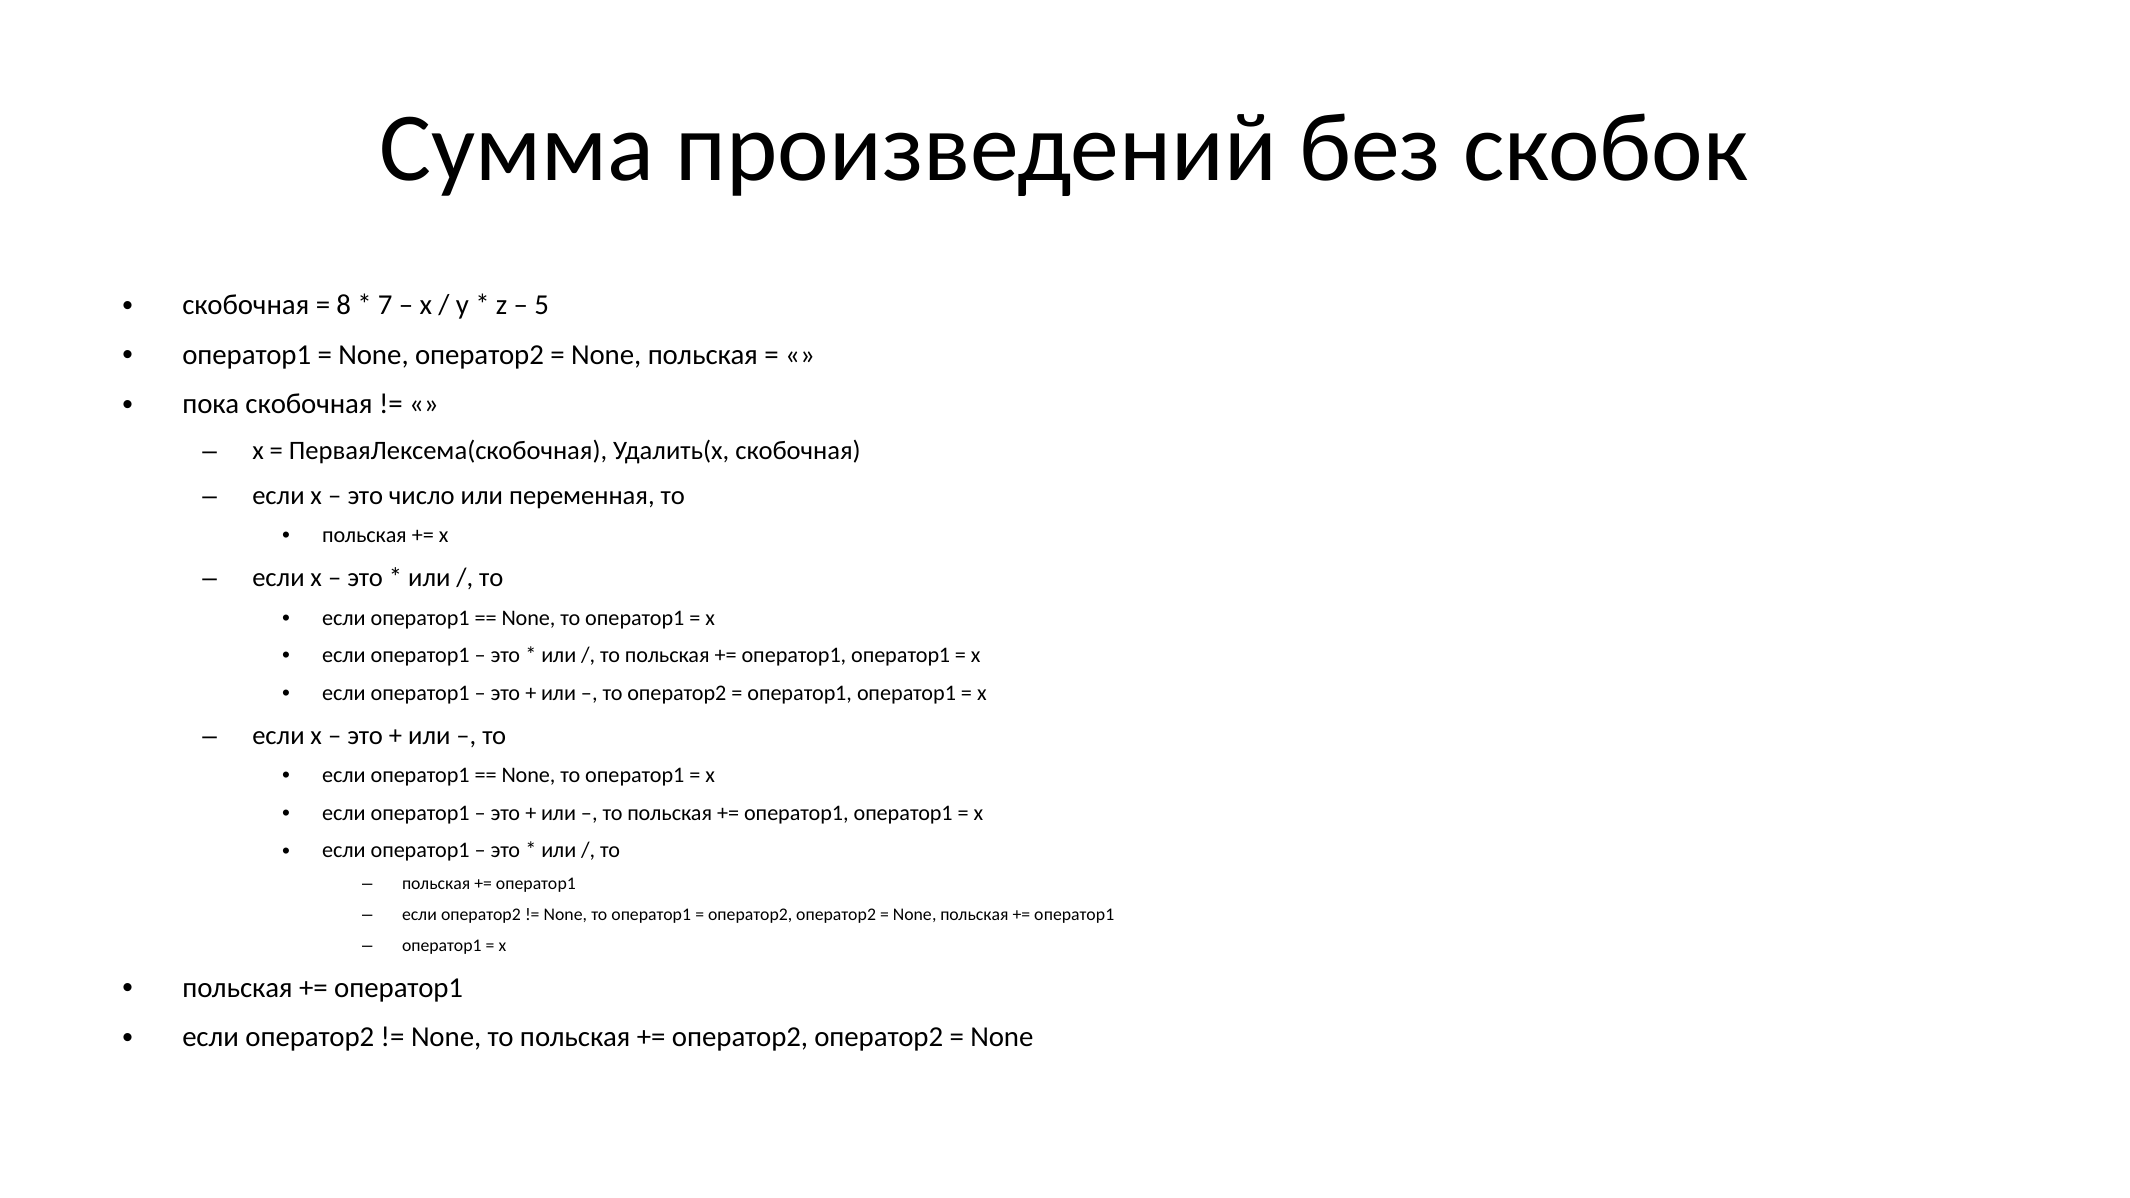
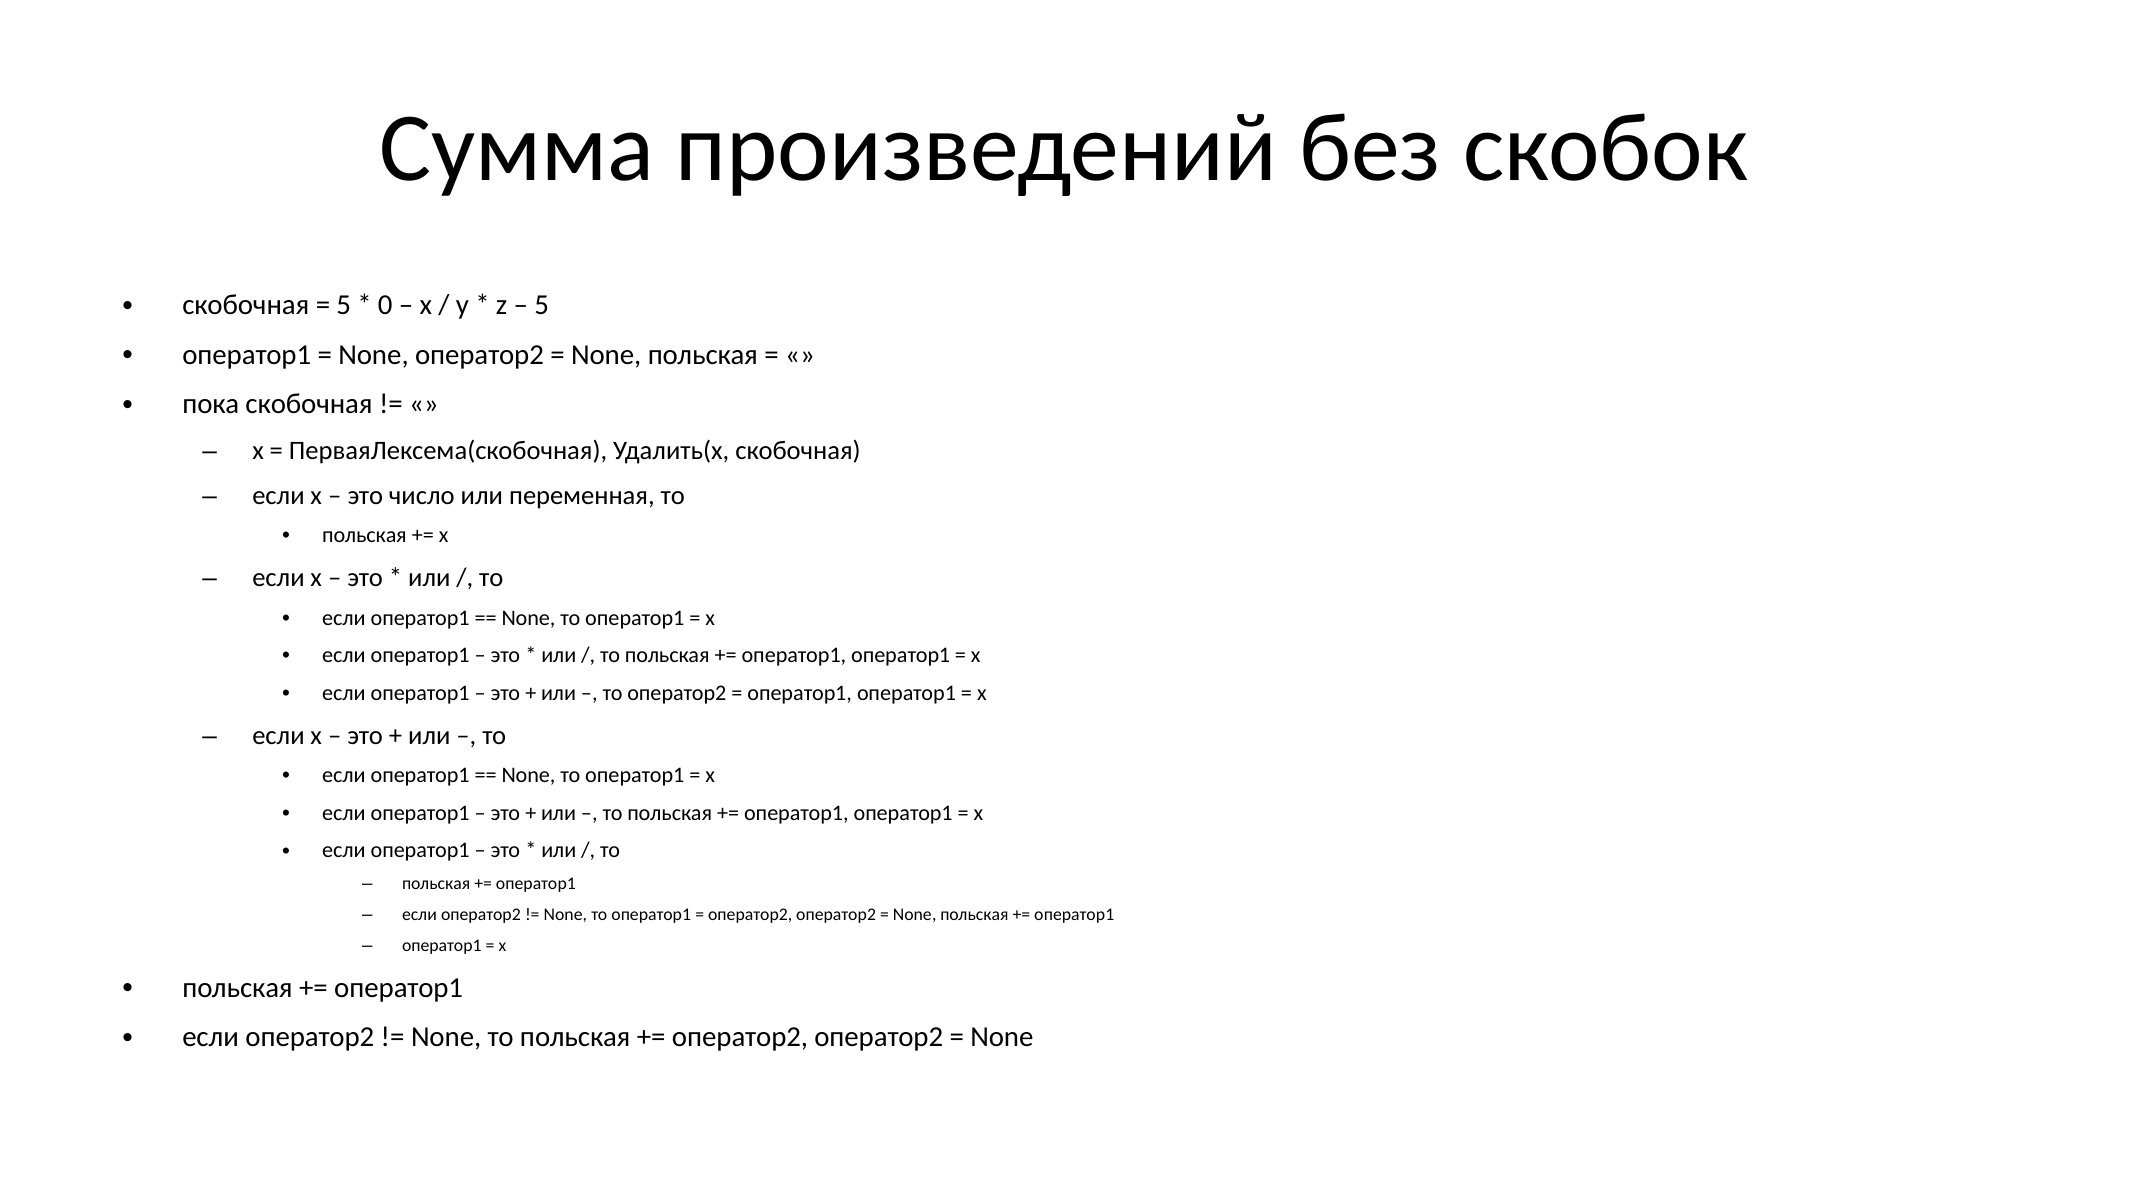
8: 8 -> 5 (344, 305)
7: 7 -> 0 (385, 305)
